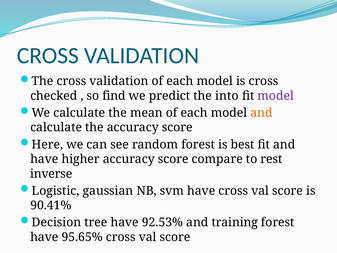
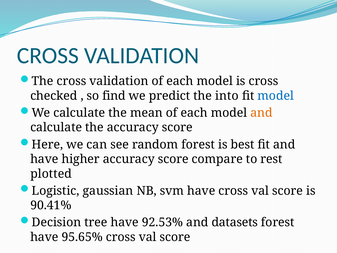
model colour: purple -> blue (276, 96)
inverse: inverse -> plotted (51, 174)
training: training -> datasets (235, 222)
